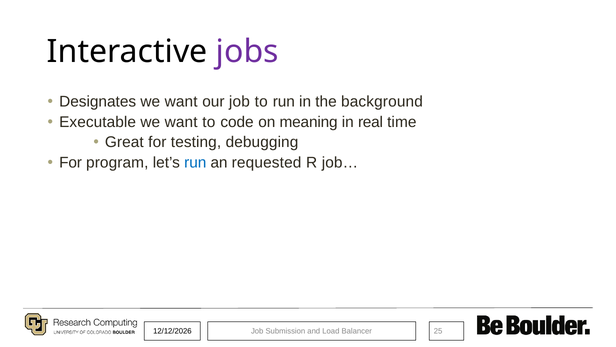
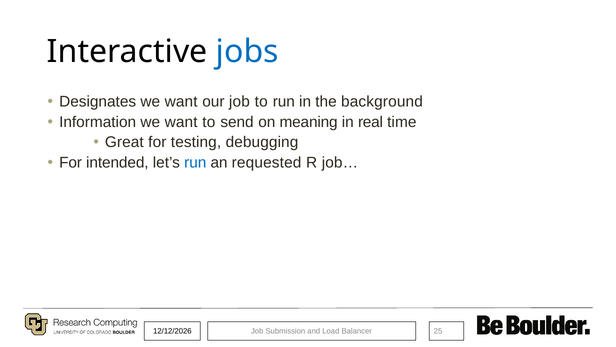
jobs colour: purple -> blue (247, 52)
Executable: Executable -> Information (98, 122)
code: code -> send (237, 122)
program: program -> intended (117, 162)
